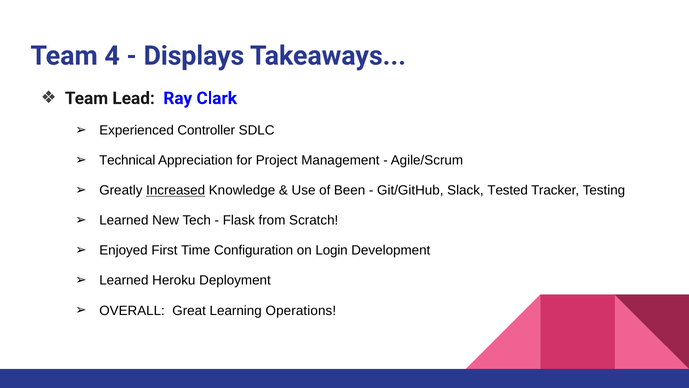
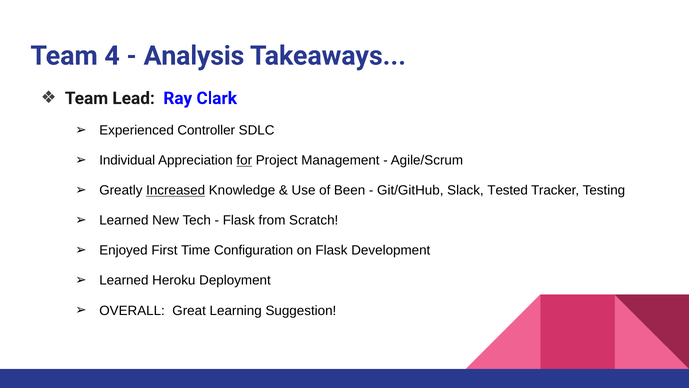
Displays: Displays -> Analysis (194, 56)
Technical: Technical -> Individual (127, 160)
for underline: none -> present (244, 160)
on Login: Login -> Flask (331, 250)
Operations: Operations -> Suggestion (301, 310)
